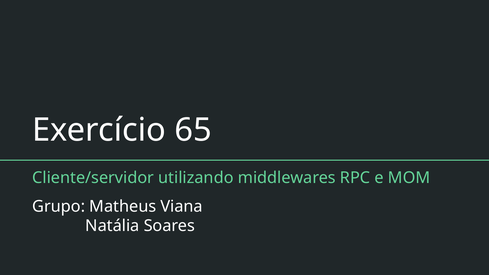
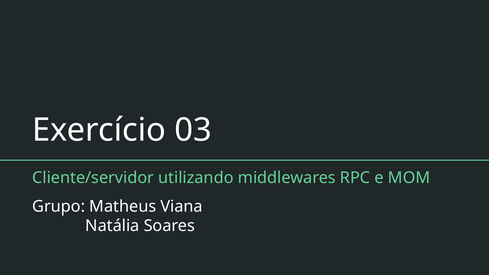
65: 65 -> 03 (193, 130)
